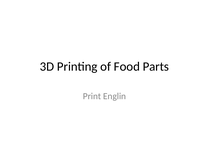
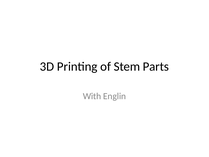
Food: Food -> Stem (127, 66)
Print: Print -> With (92, 96)
